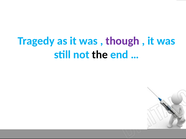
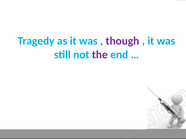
the colour: black -> purple (100, 55)
